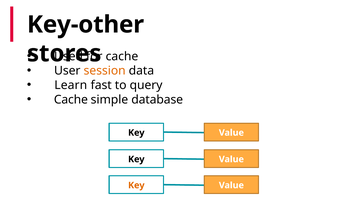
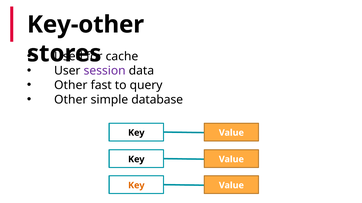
session colour: orange -> purple (105, 71)
Learn: Learn -> Other (71, 85)
Cache: Cache -> Other (71, 100)
